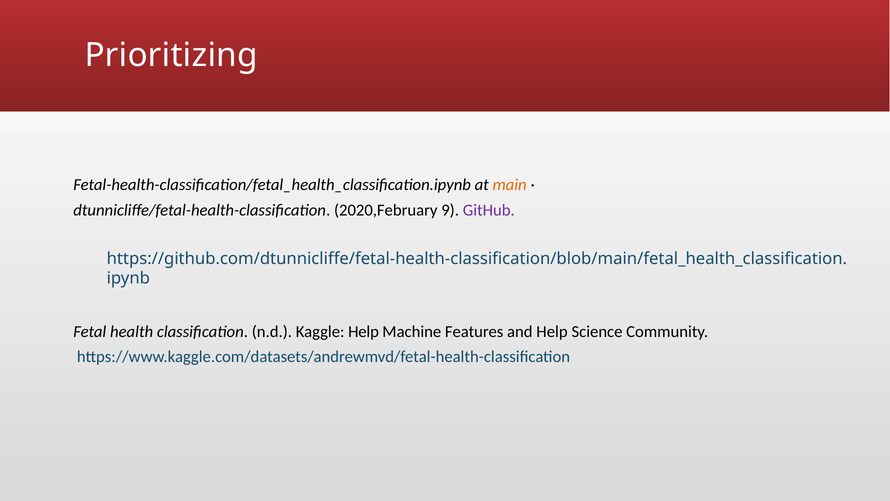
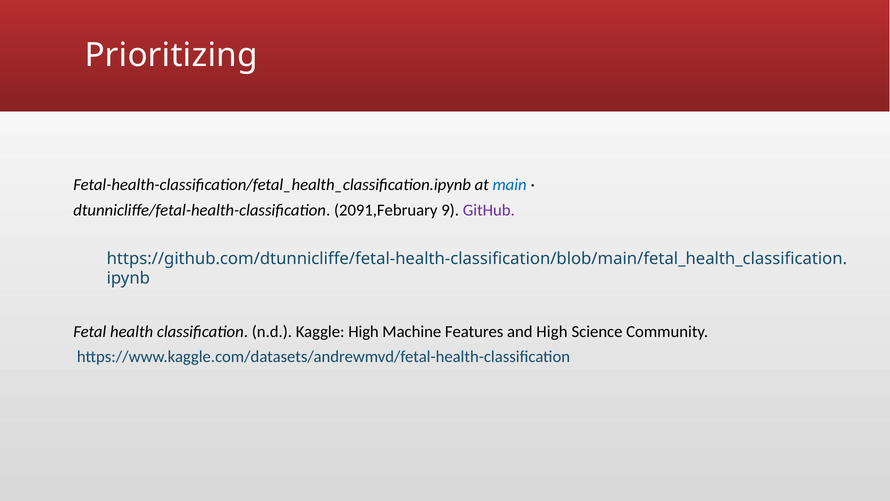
main colour: orange -> blue (510, 185)
2020,February: 2020,February -> 2091,February (386, 210)
Kaggle Help: Help -> High (364, 331)
and Help: Help -> High (552, 331)
